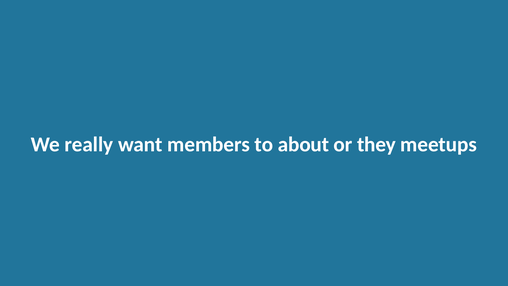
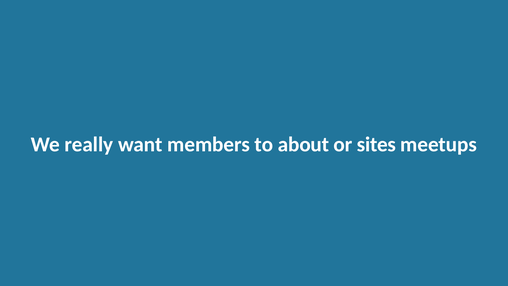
they: they -> sites (376, 144)
